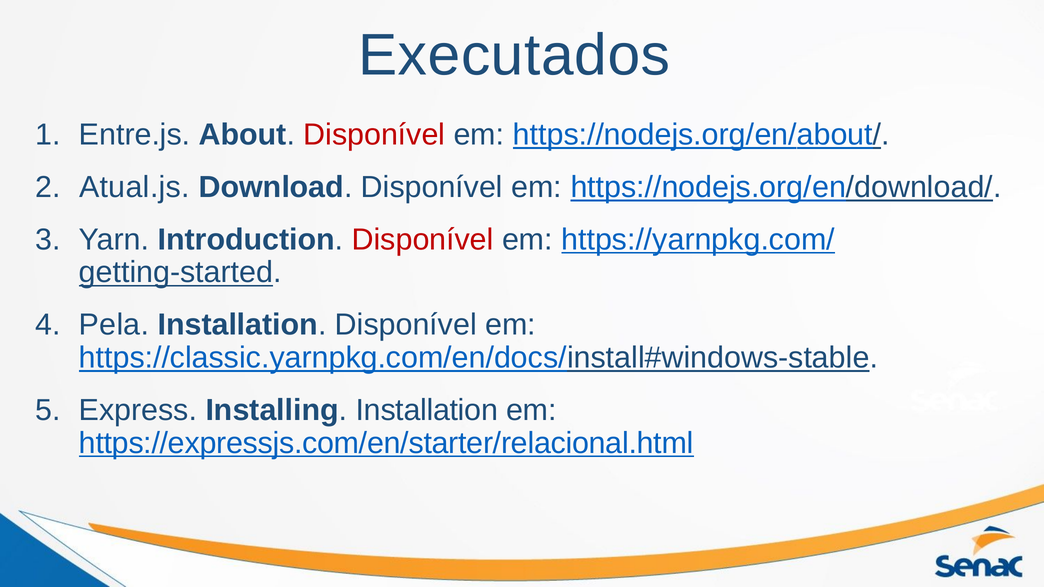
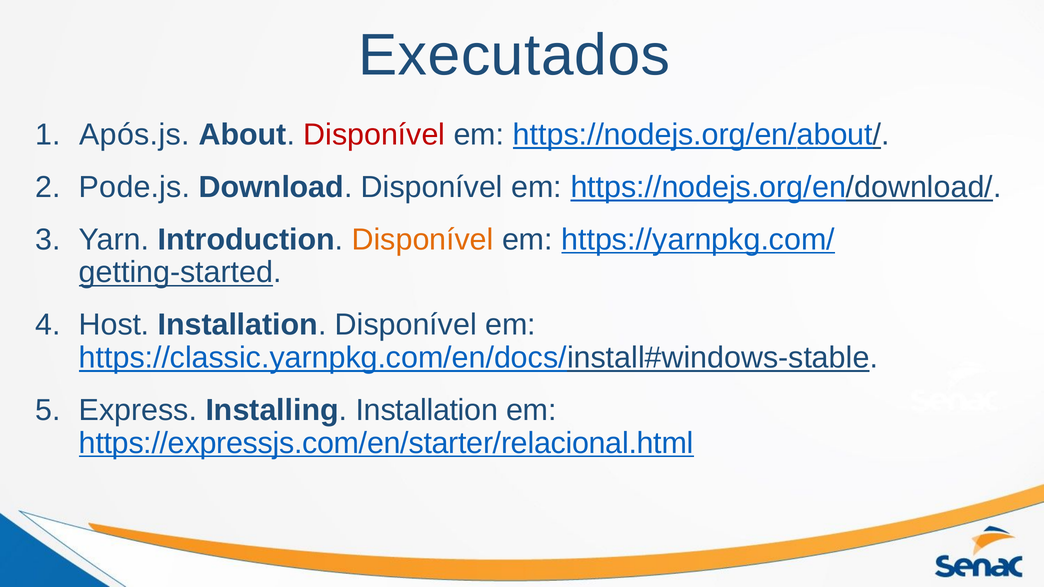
Entre.js: Entre.js -> Após.js (134, 135)
Atual.js: Atual.js -> Pode.js (135, 187)
Disponível colour: red -> orange (423, 240)
Pela: Pela -> Host (114, 325)
